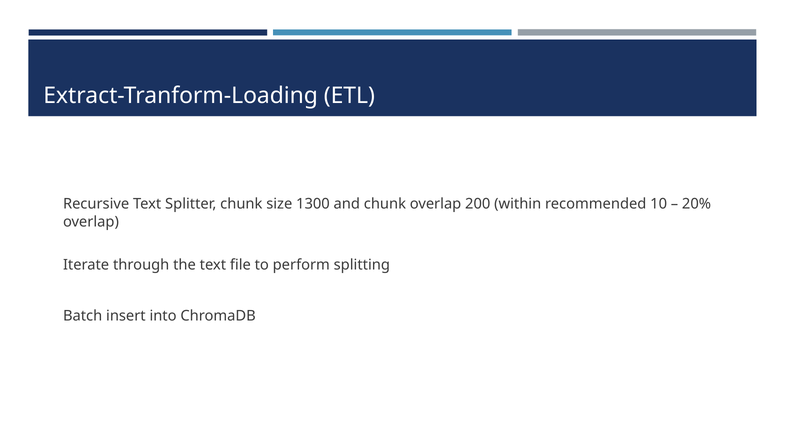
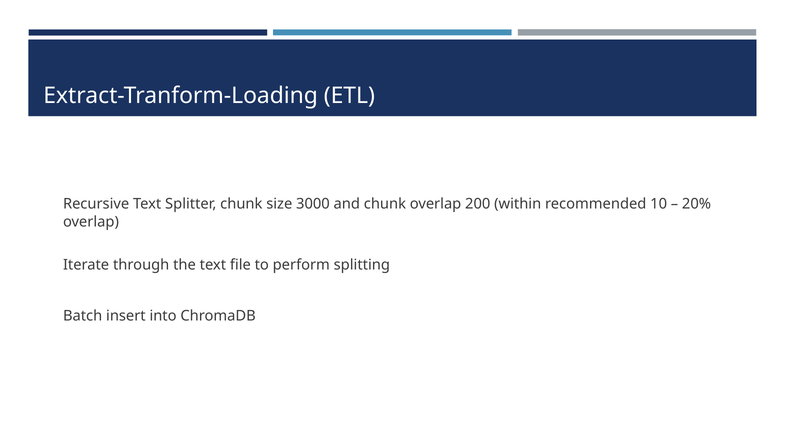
1300: 1300 -> 3000 (313, 204)
